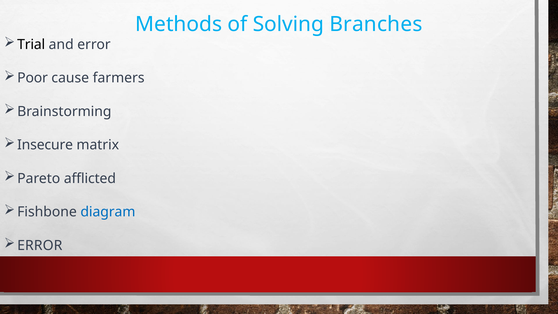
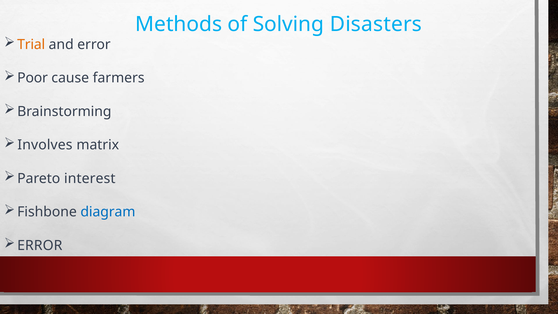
Branches: Branches -> Disasters (376, 24)
Trial colour: black -> orange (31, 45)
Insecure: Insecure -> Involves (45, 145)
afflicted: afflicted -> interest (90, 178)
